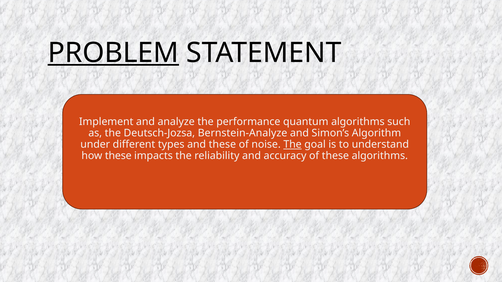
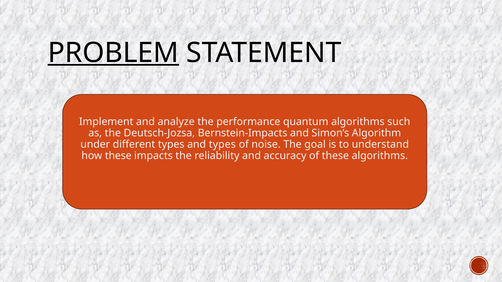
Bernstein-Analyze: Bernstein-Analyze -> Bernstein-Impacts (243, 133)
and these: these -> types (222, 145)
The underline: present -> none (293, 145)
